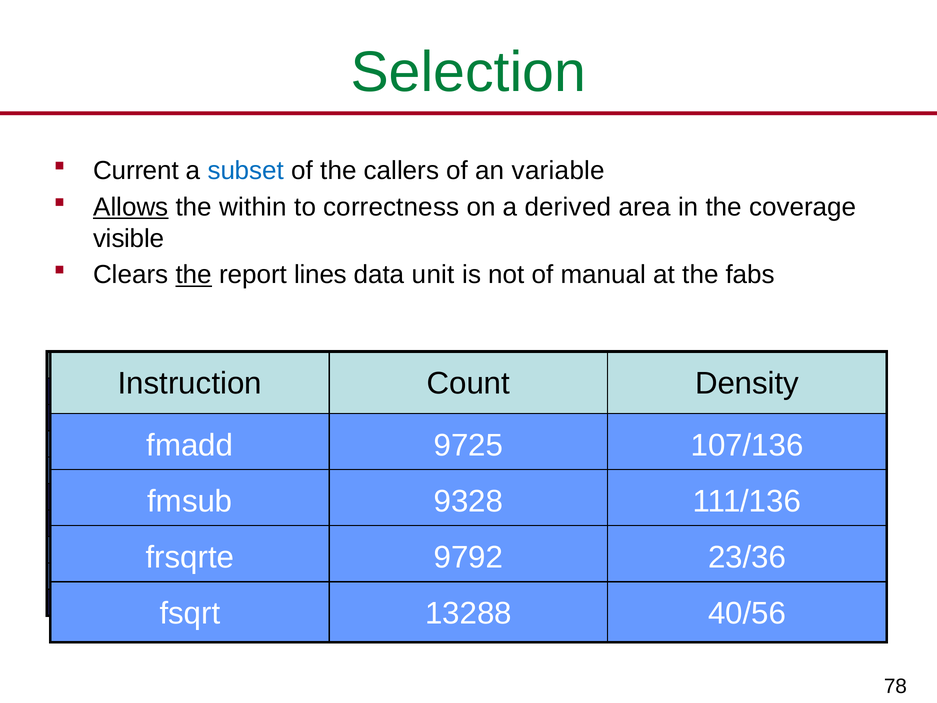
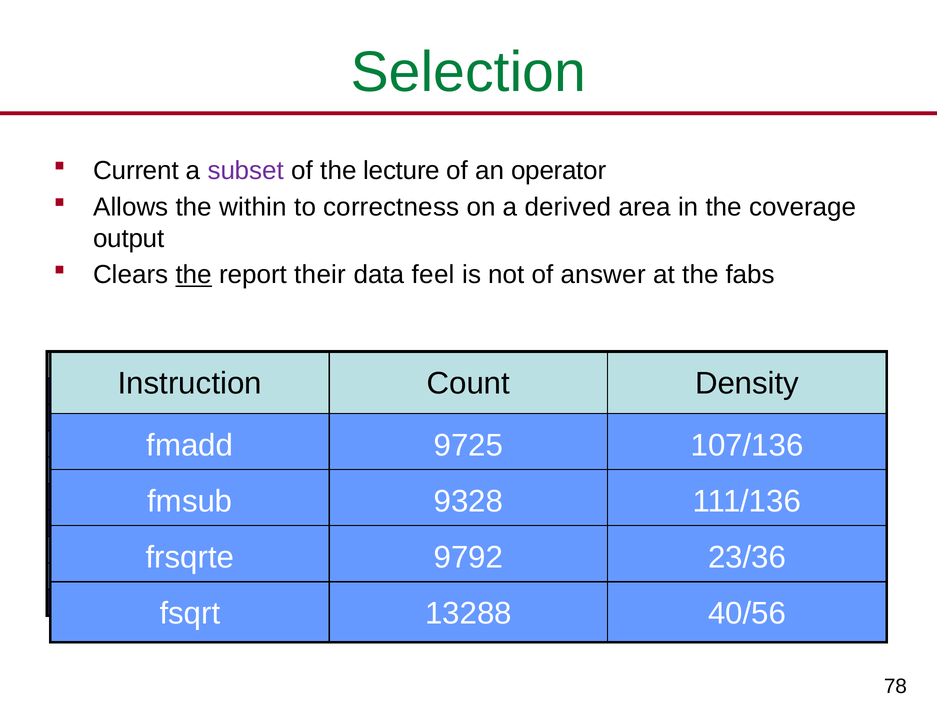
subset colour: blue -> purple (246, 171)
callers: callers -> lecture (402, 171)
variable: variable -> operator (559, 171)
Allows underline: present -> none (131, 207)
visible: visible -> output (129, 238)
lines: lines -> their (320, 275)
unit: unit -> feel (433, 275)
manual: manual -> answer (603, 275)
